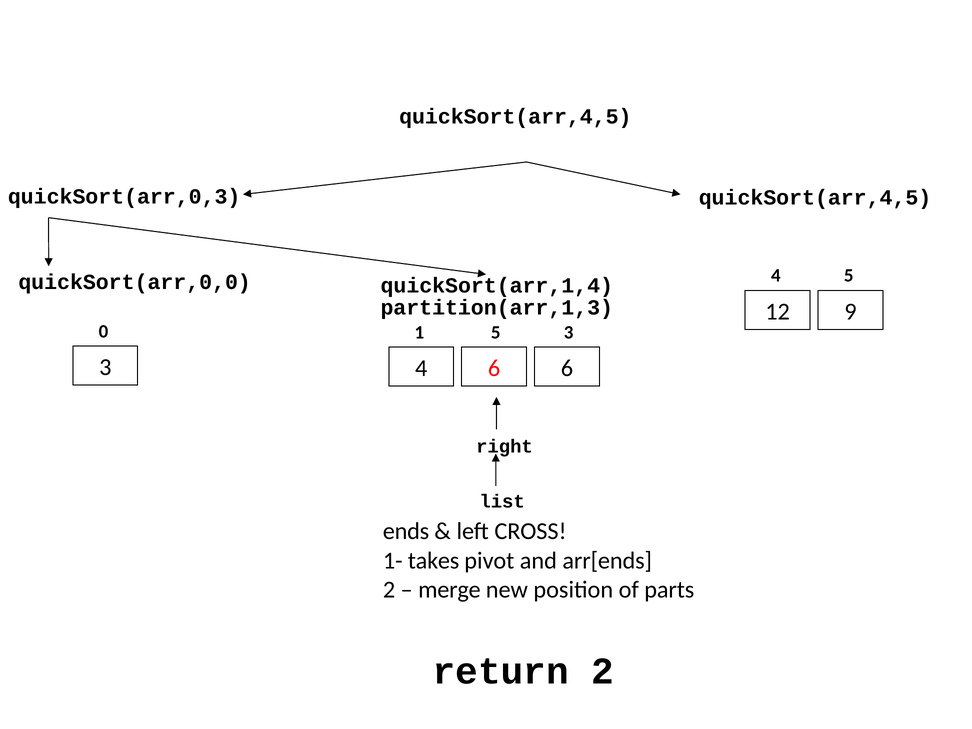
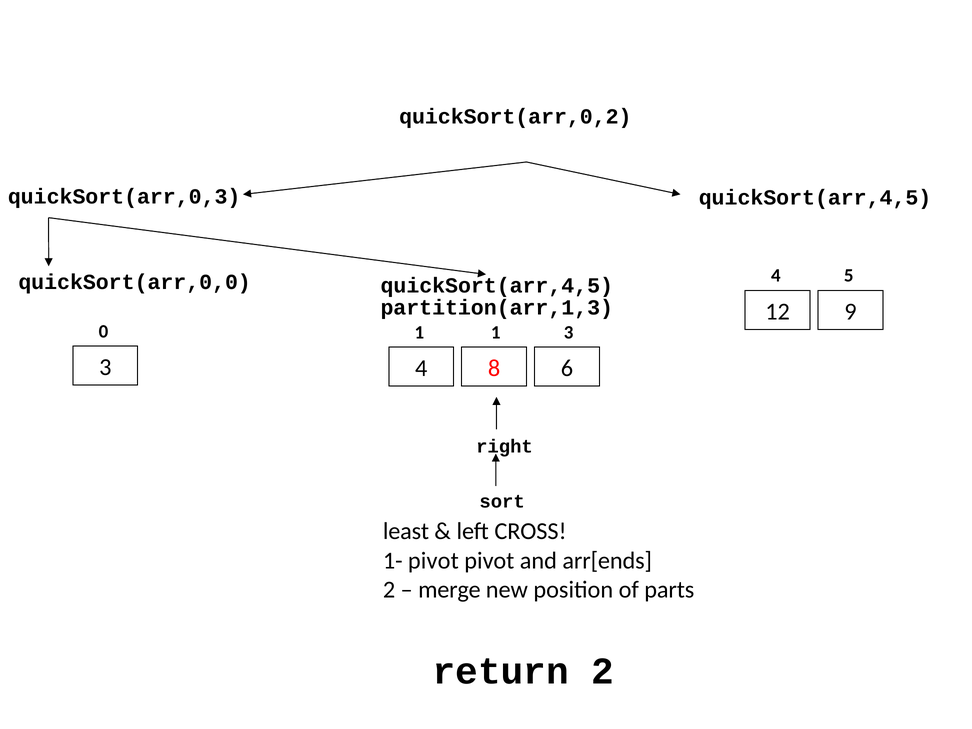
quickSort(arr,4,5: quickSort(arr,4,5 -> quickSort(arr,0,2 (515, 116)
quickSort(arr,1,4: quickSort(arr,1,4 -> quickSort(arr,4,5 (497, 286)
1 5: 5 -> 1 (496, 332)
4 6: 6 -> 8 (494, 368)
list: list -> sort (502, 502)
ends: ends -> least (406, 531)
1- takes: takes -> pivot (433, 560)
